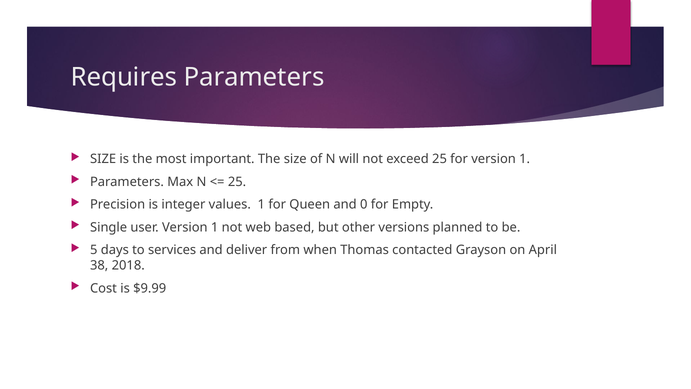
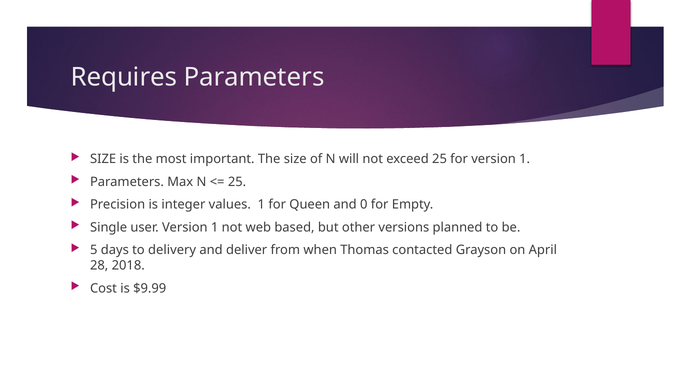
services: services -> delivery (172, 250)
38: 38 -> 28 (99, 265)
